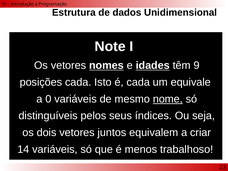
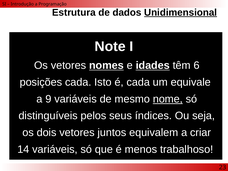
Unidimensional underline: none -> present (181, 12)
9: 9 -> 6 (197, 65)
0: 0 -> 9 (48, 99)
